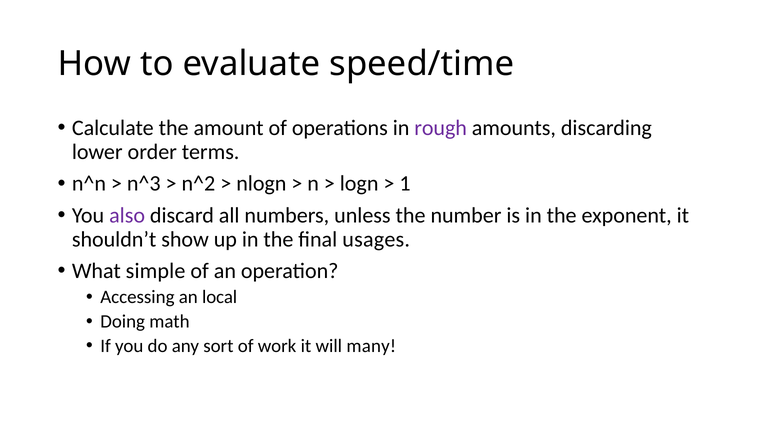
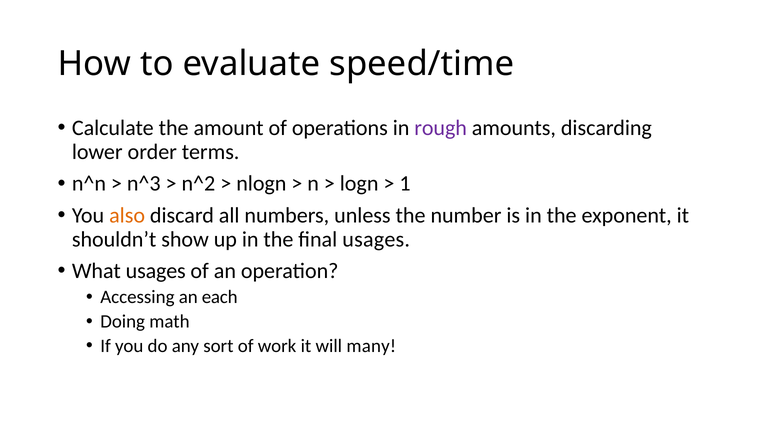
also colour: purple -> orange (127, 215)
What simple: simple -> usages (156, 271)
local: local -> each (220, 297)
